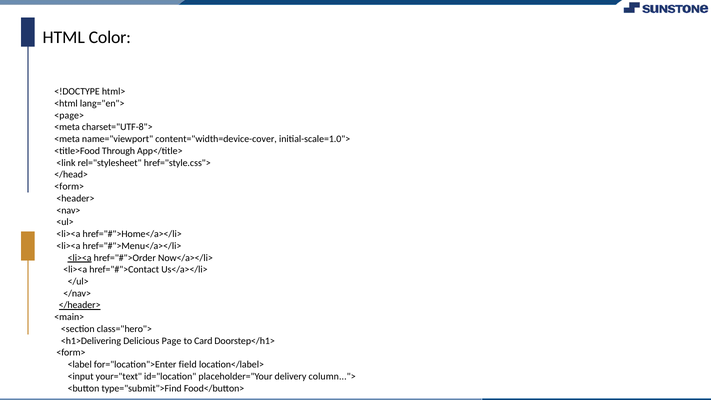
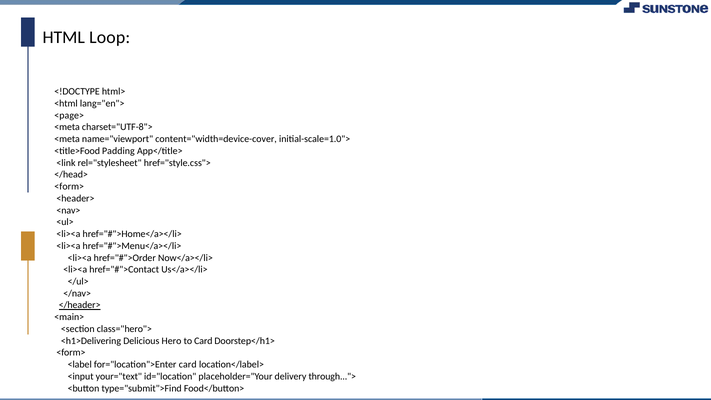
Color: Color -> Loop (110, 38)
Through: Through -> Padding (118, 151)
<li><a underline: present -> none (80, 258)
Page: Page -> Hero (172, 341)
for="location">Enter field: field -> card (188, 365)
column...">: column..."> -> through..."> (332, 376)
